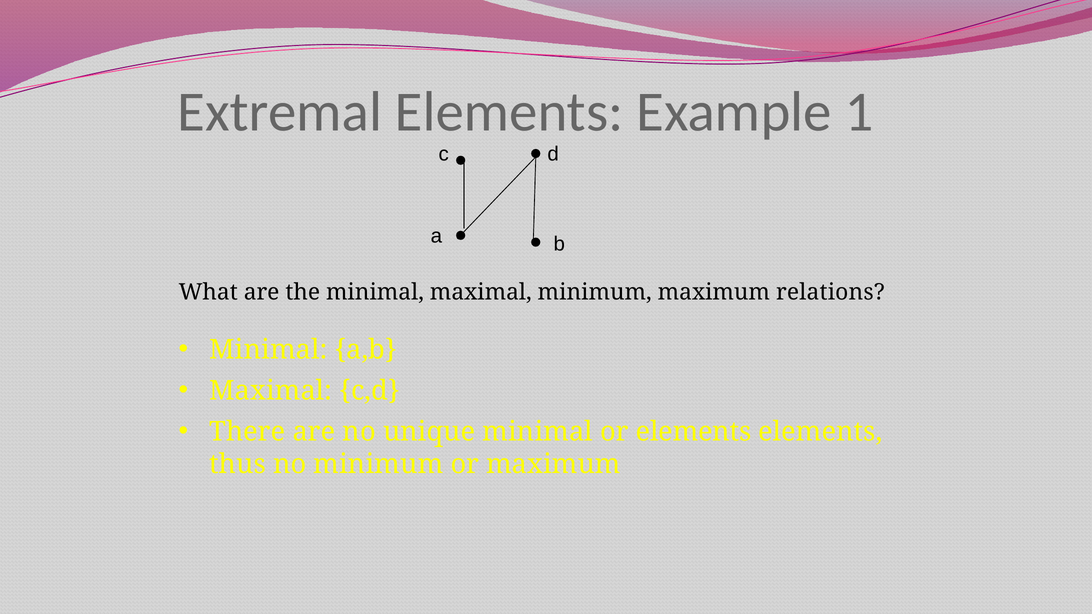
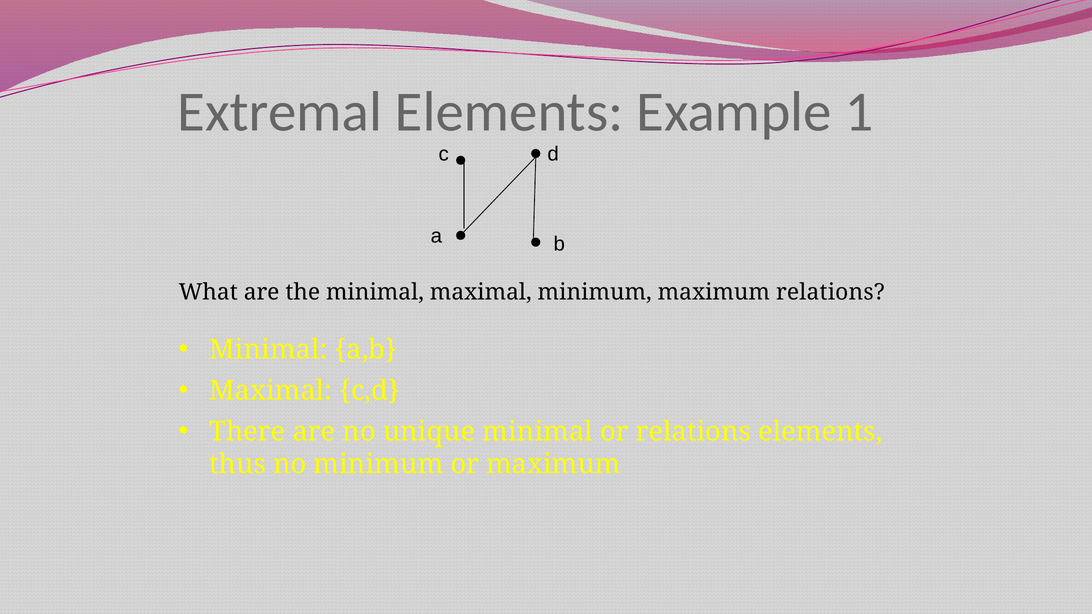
or elements: elements -> relations (693, 432)
